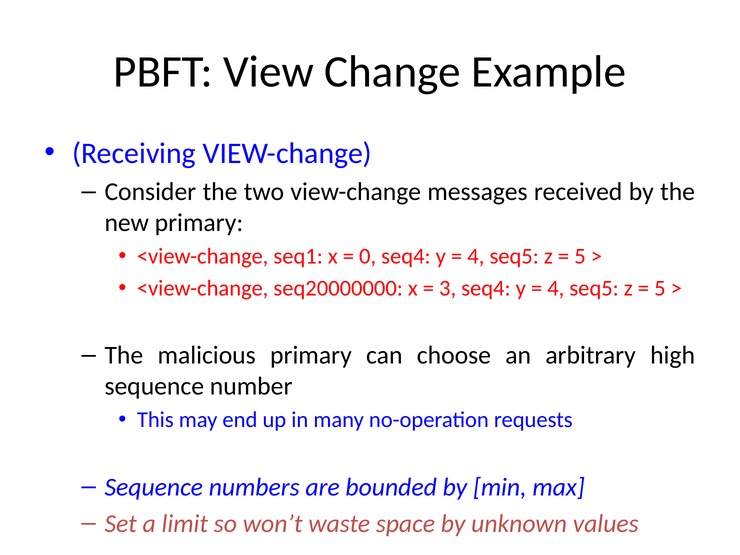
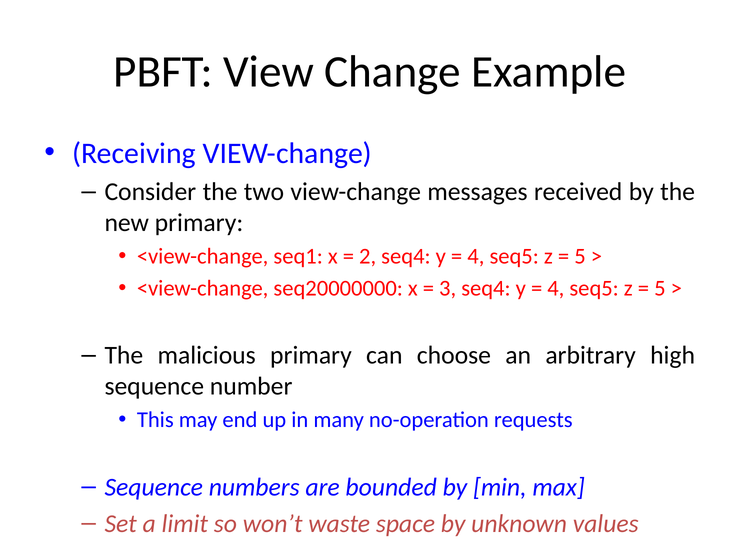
0: 0 -> 2 (368, 256)
